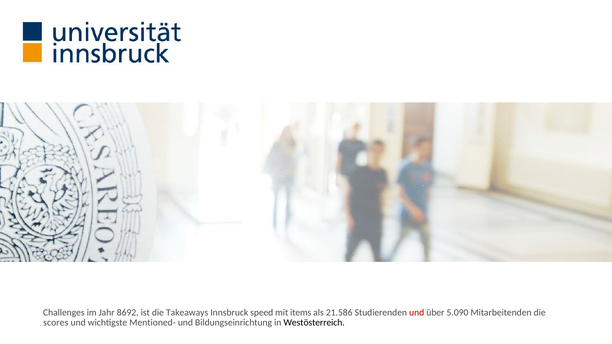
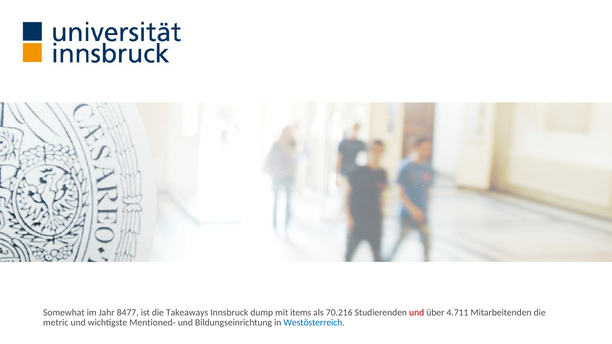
Challenges: Challenges -> Somewhat (64, 313)
8692: 8692 -> 8477 (128, 313)
speed: speed -> dump (262, 313)
21.586: 21.586 -> 70.216 (339, 313)
5.090: 5.090 -> 4.711 (458, 313)
scores: scores -> metric (56, 323)
Westösterreich colour: black -> blue (314, 323)
